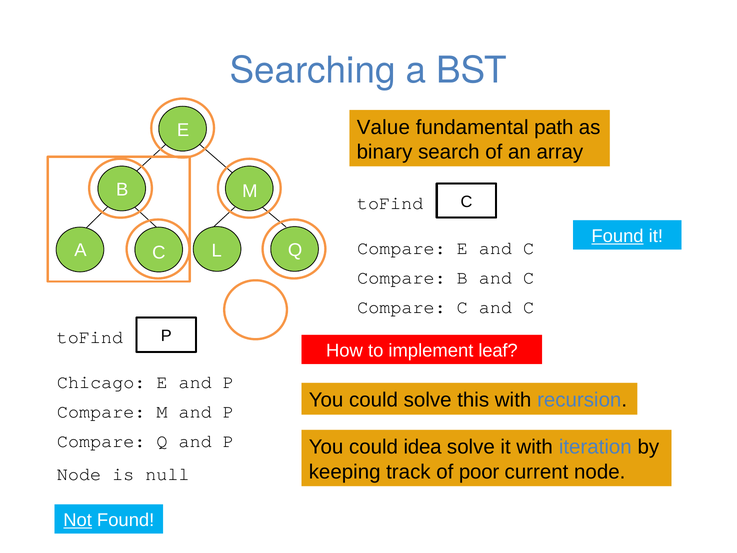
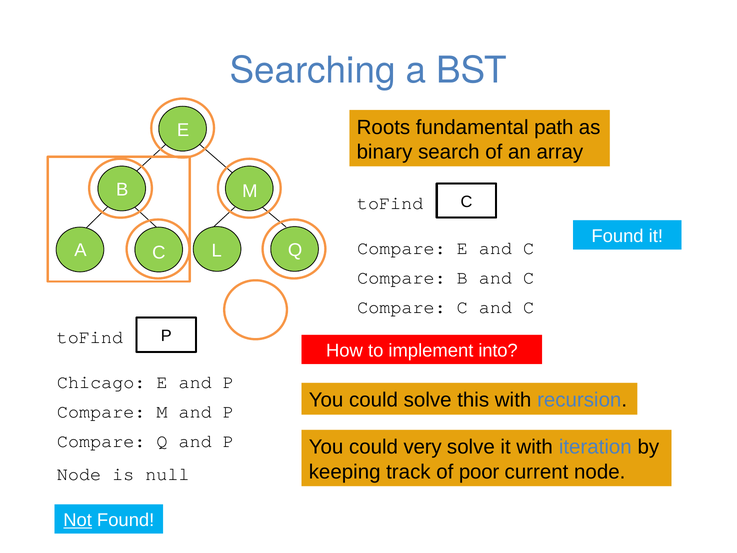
Value: Value -> Roots (383, 127)
Found underline: present -> none (618, 236)
leaf: leaf -> into (498, 351)
idea: idea -> very (423, 447)
